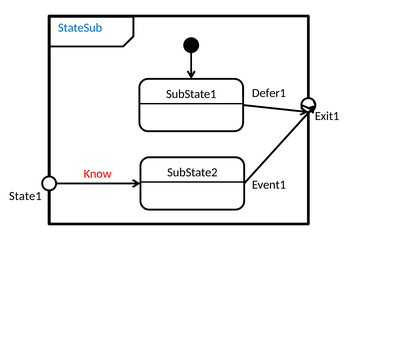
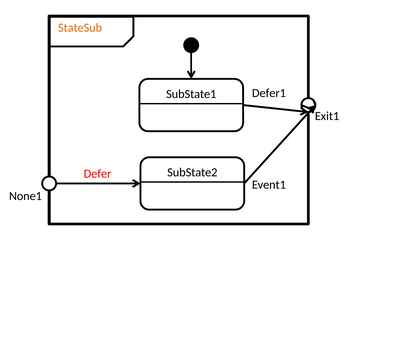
StateSub colour: blue -> orange (80, 28)
Know: Know -> Defer (98, 174)
State1: State1 -> None1 (25, 196)
